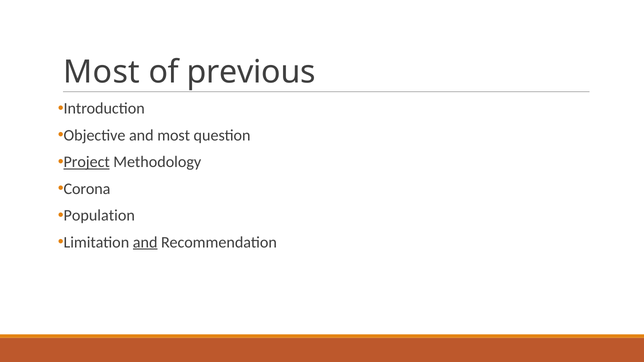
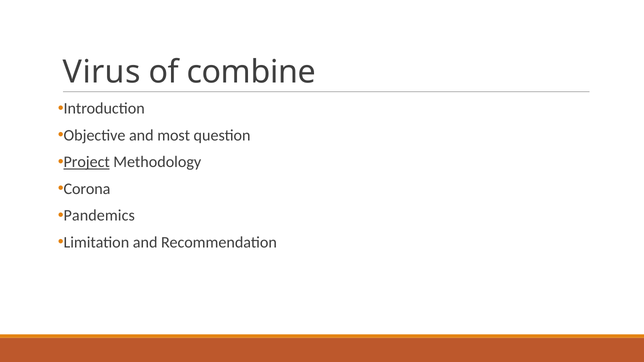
Most: Most -> Virus (102, 72)
previous: previous -> combine (251, 72)
Population: Population -> Pandemics (99, 216)
and underline: present -> none (145, 242)
